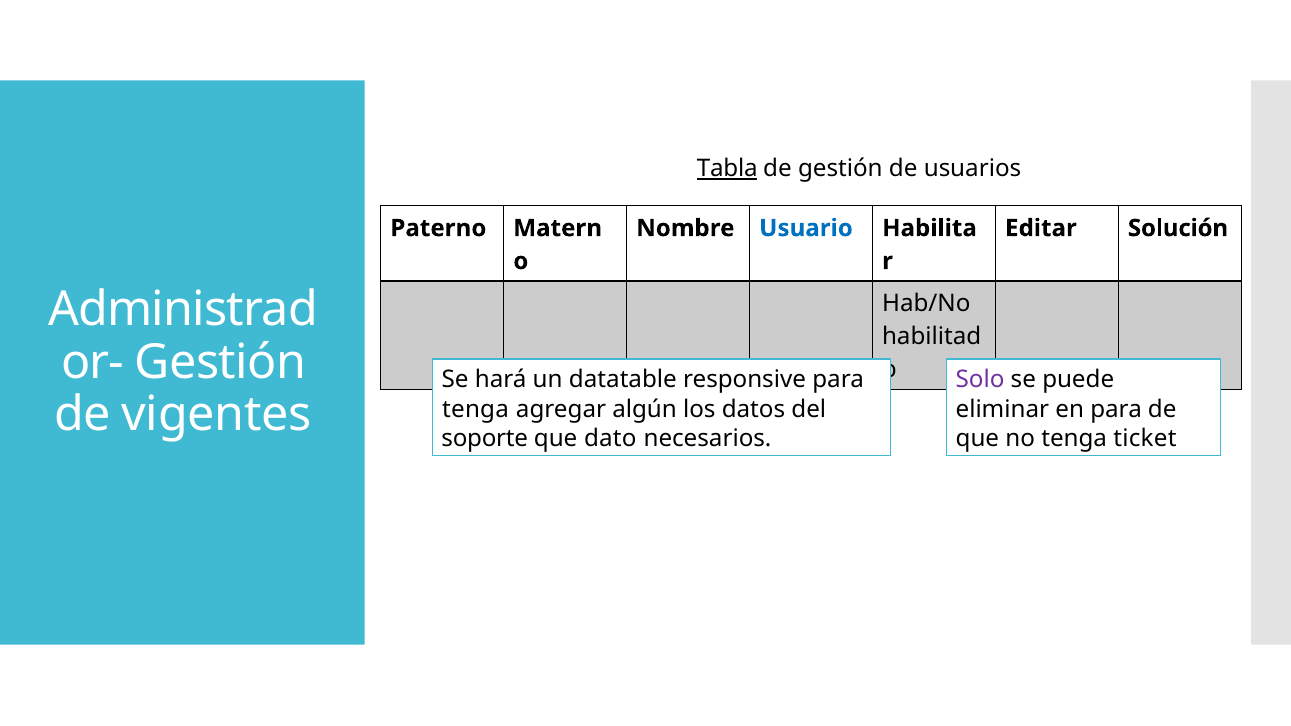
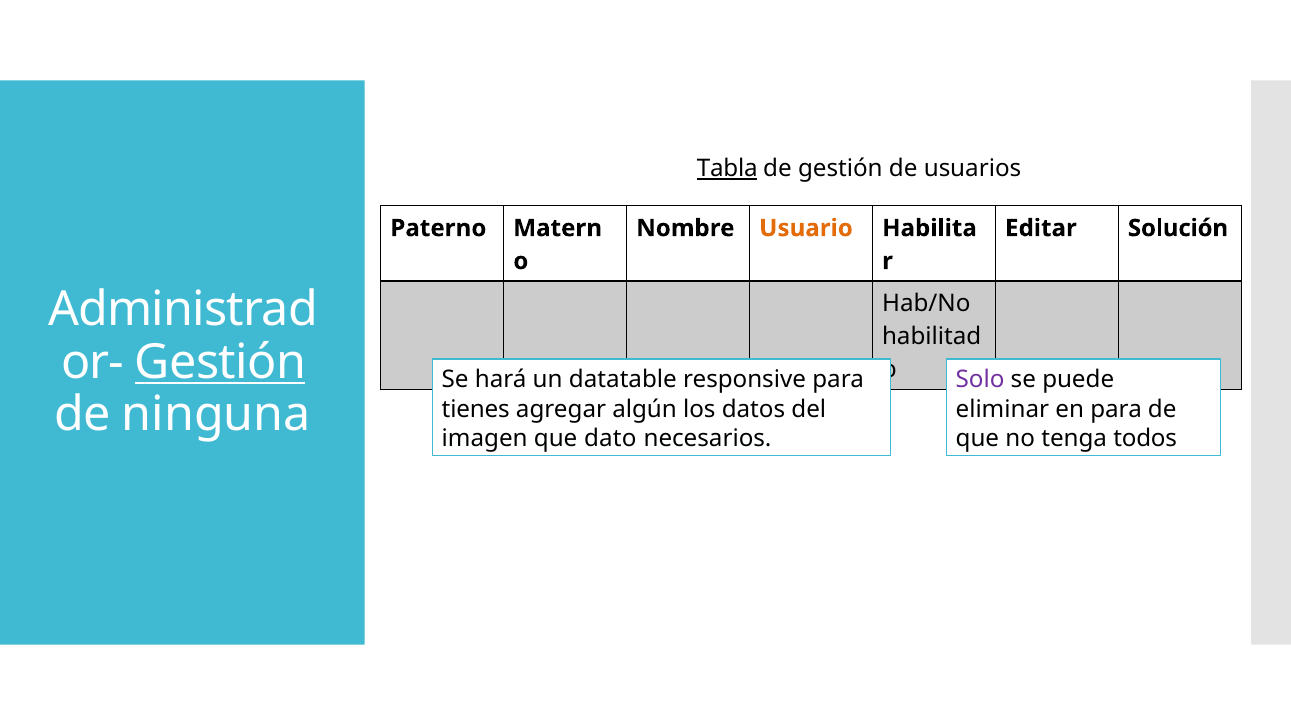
Usuario colour: blue -> orange (806, 228)
Gestión underline: none -> present (221, 362)
vigentes: vigentes -> ninguna (216, 415)
tenga: tenga -> tienes (476, 409)
soporte: soporte -> imagen (485, 438)
ticket: ticket -> todos (1145, 438)
